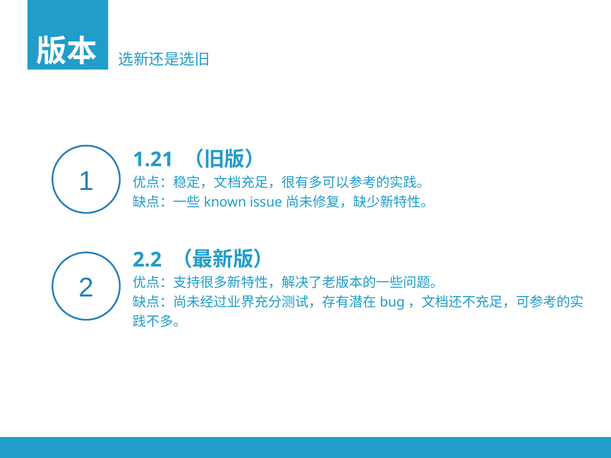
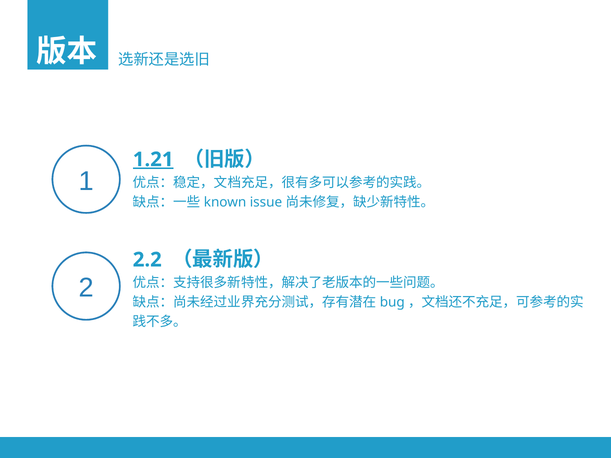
1.21 underline: none -> present (153, 160)
